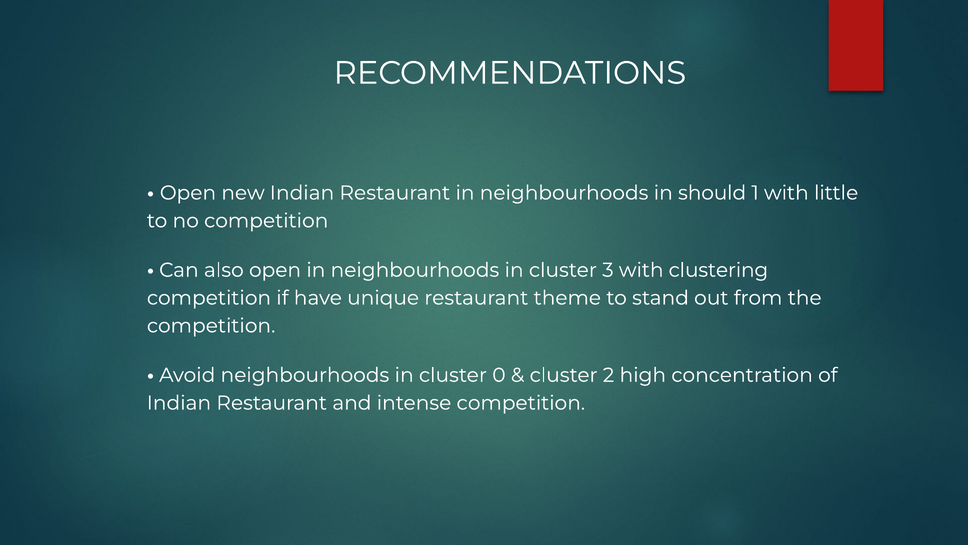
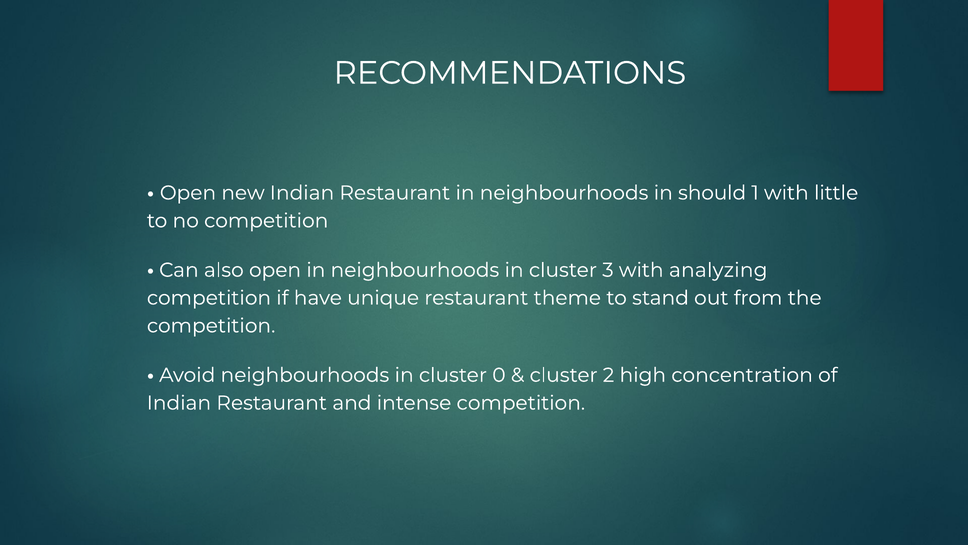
clustering: clustering -> analyzing (718, 270)
